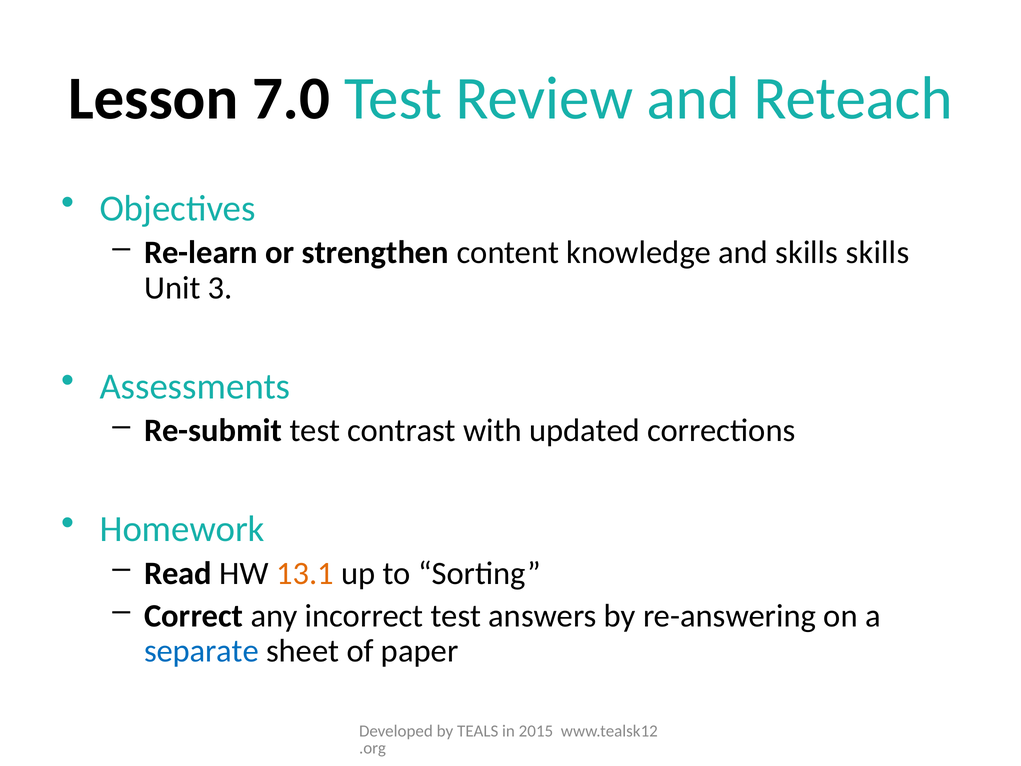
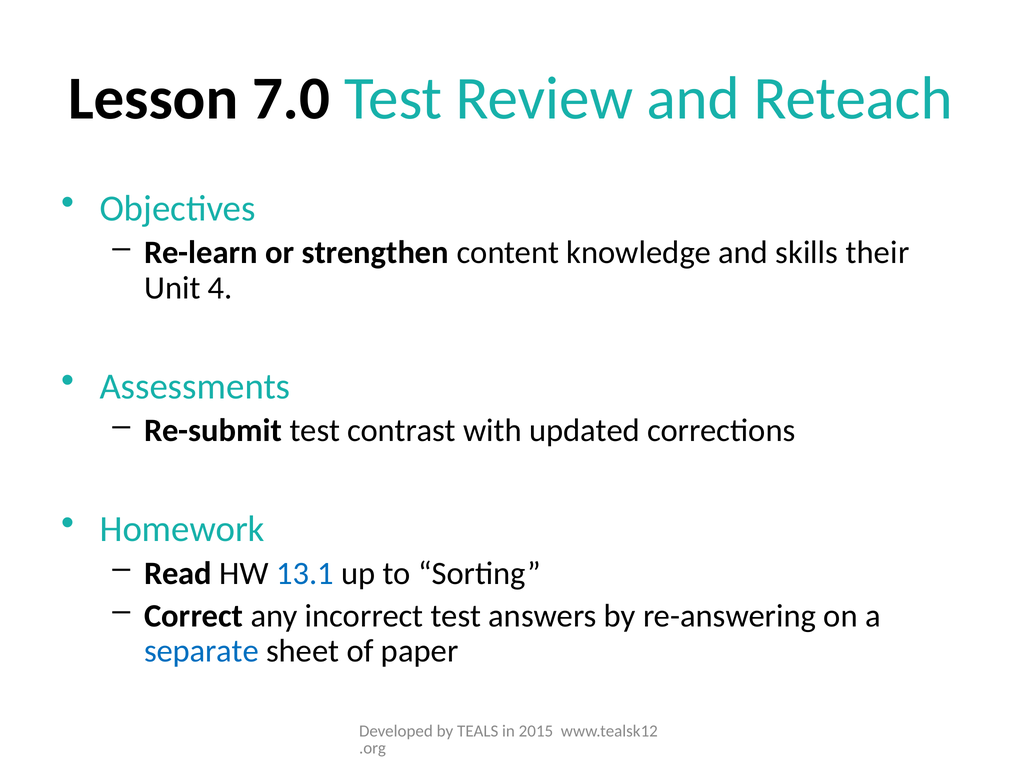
skills skills: skills -> their (877, 253)
3: 3 -> 4 (220, 288)
13.1 colour: orange -> blue (305, 573)
